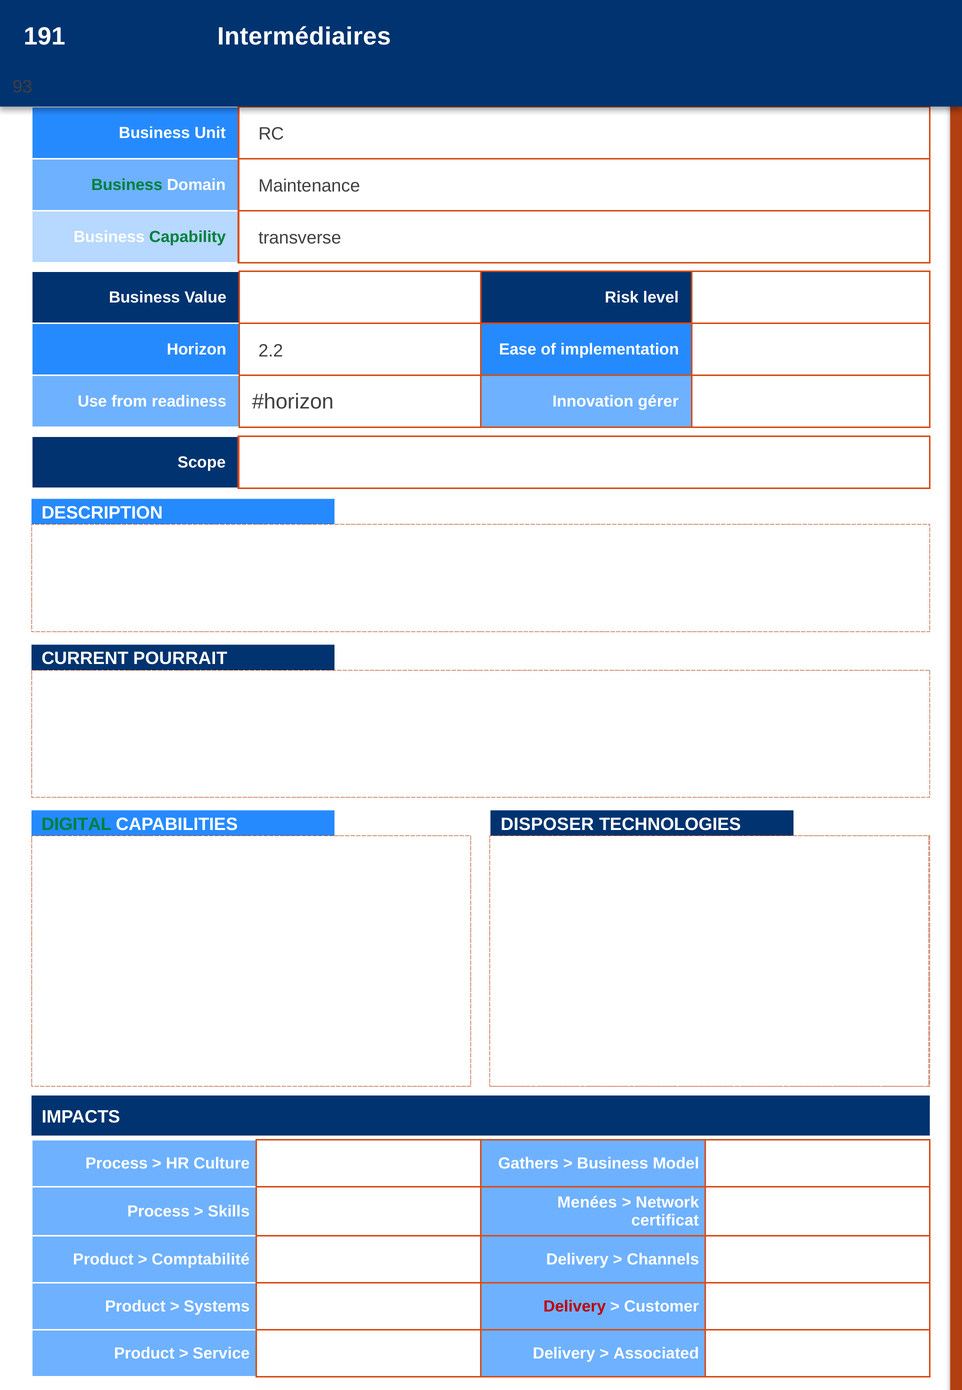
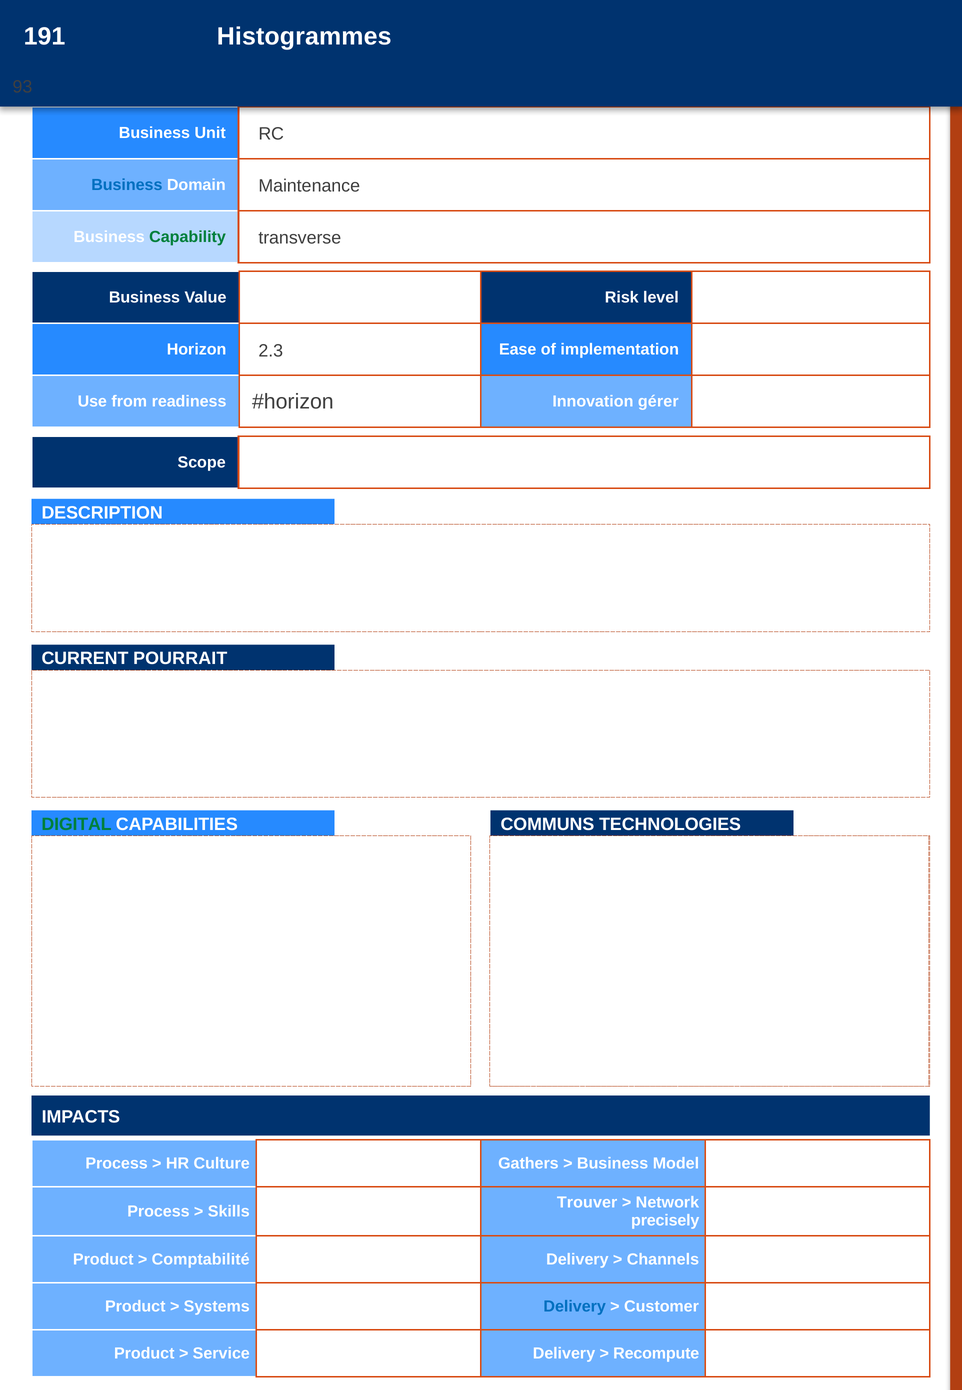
Intermédiaires: Intermédiaires -> Histogrammes (304, 36)
Business colour: green -> blue (127, 185)
2.2: 2.2 -> 2.3 (271, 351)
DISPOSER: DISPOSER -> COMMUNS (547, 824)
Menées: Menées -> Trouver (587, 1202)
certificat: certificat -> precisely (665, 1220)
Delivery colour: red -> blue (575, 1306)
Associated: Associated -> Recompute (656, 1353)
